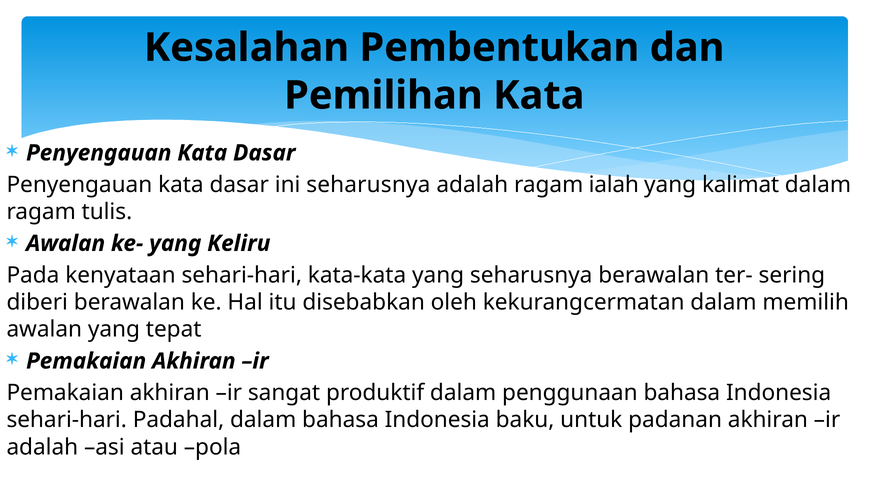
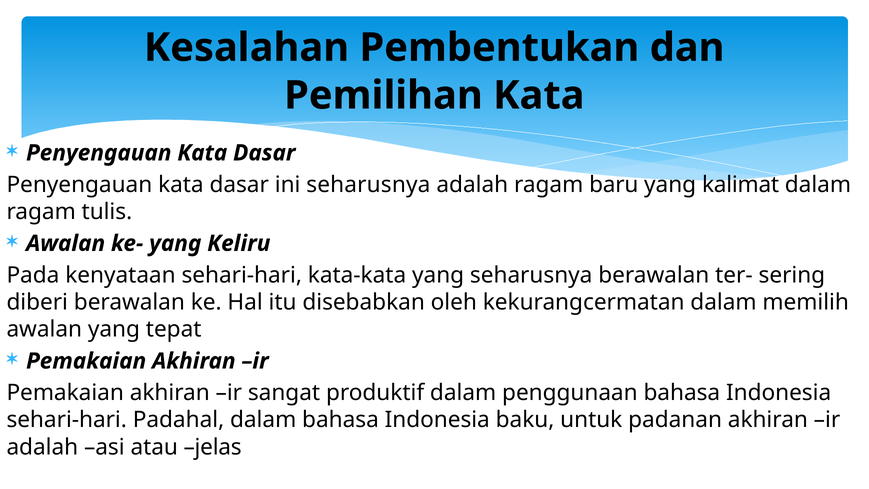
ialah: ialah -> baru (614, 185)
pola: pola -> jelas (213, 447)
